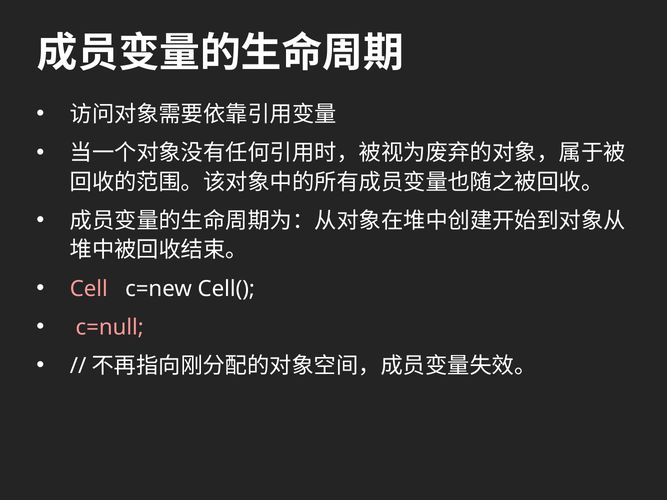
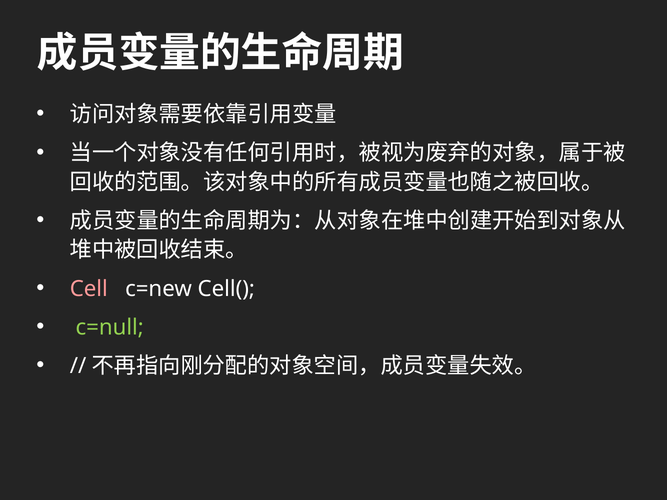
c=null colour: pink -> light green (110, 327)
